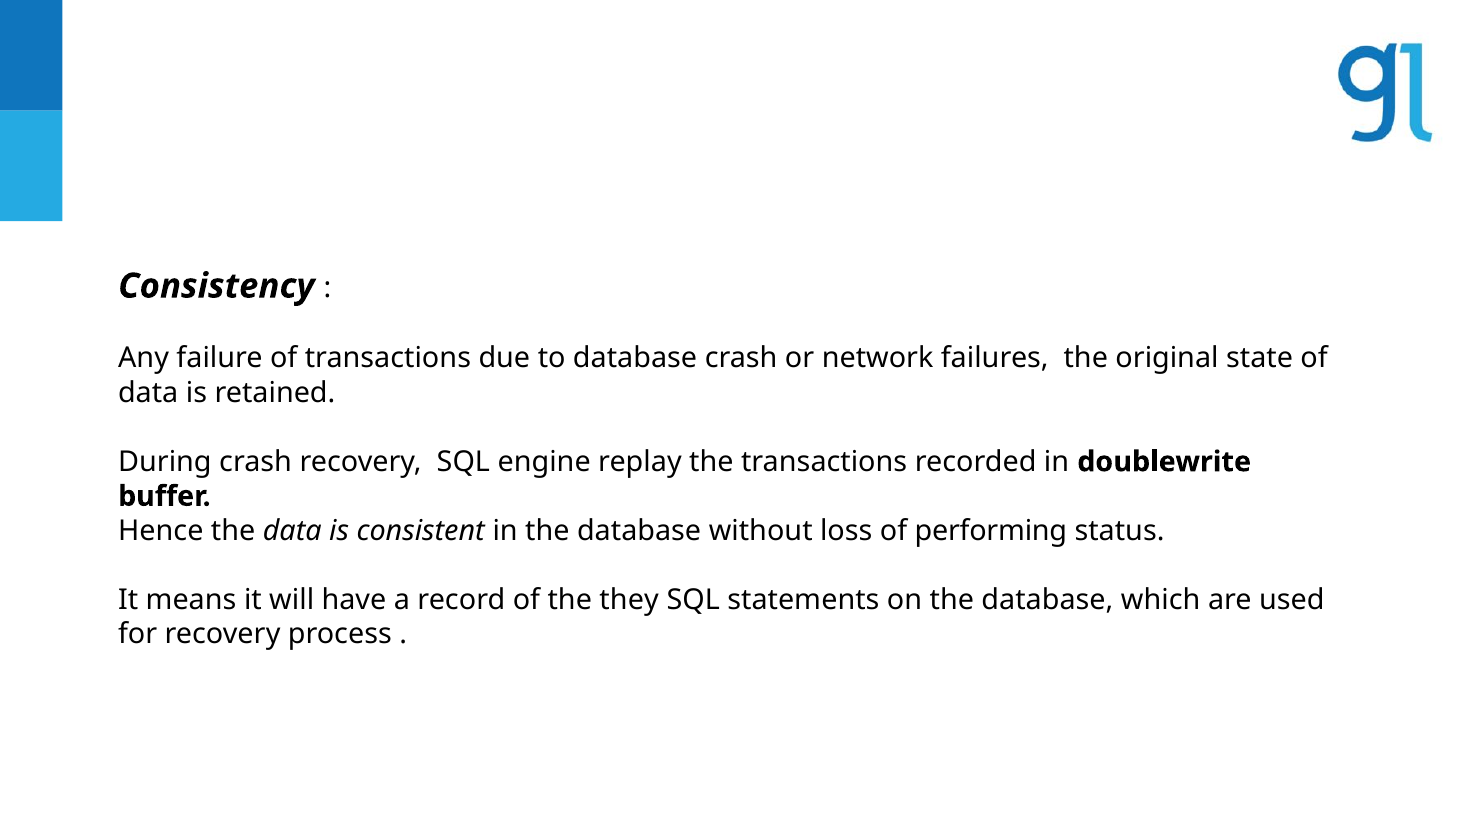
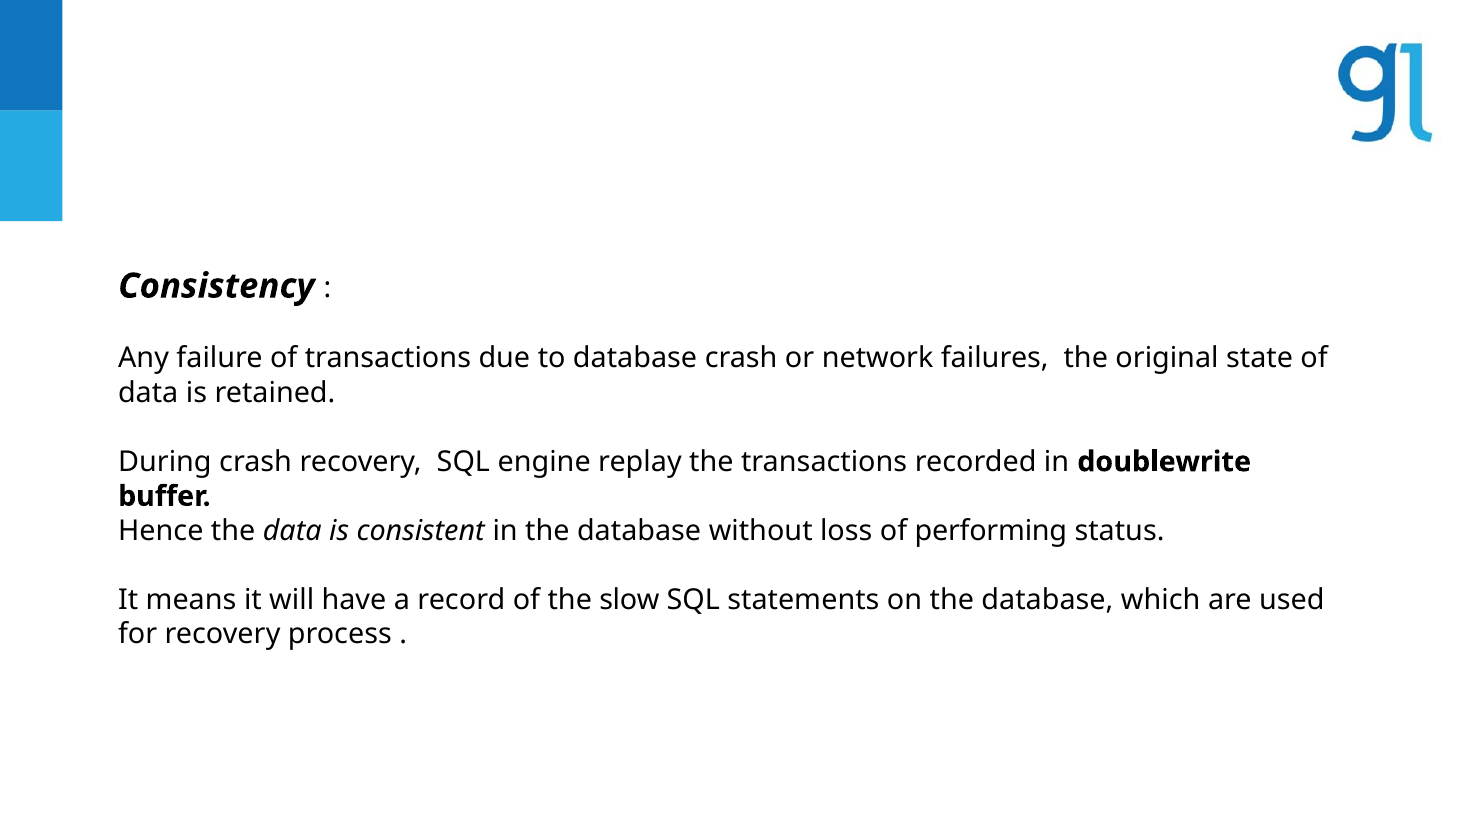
they: they -> slow (629, 600)
